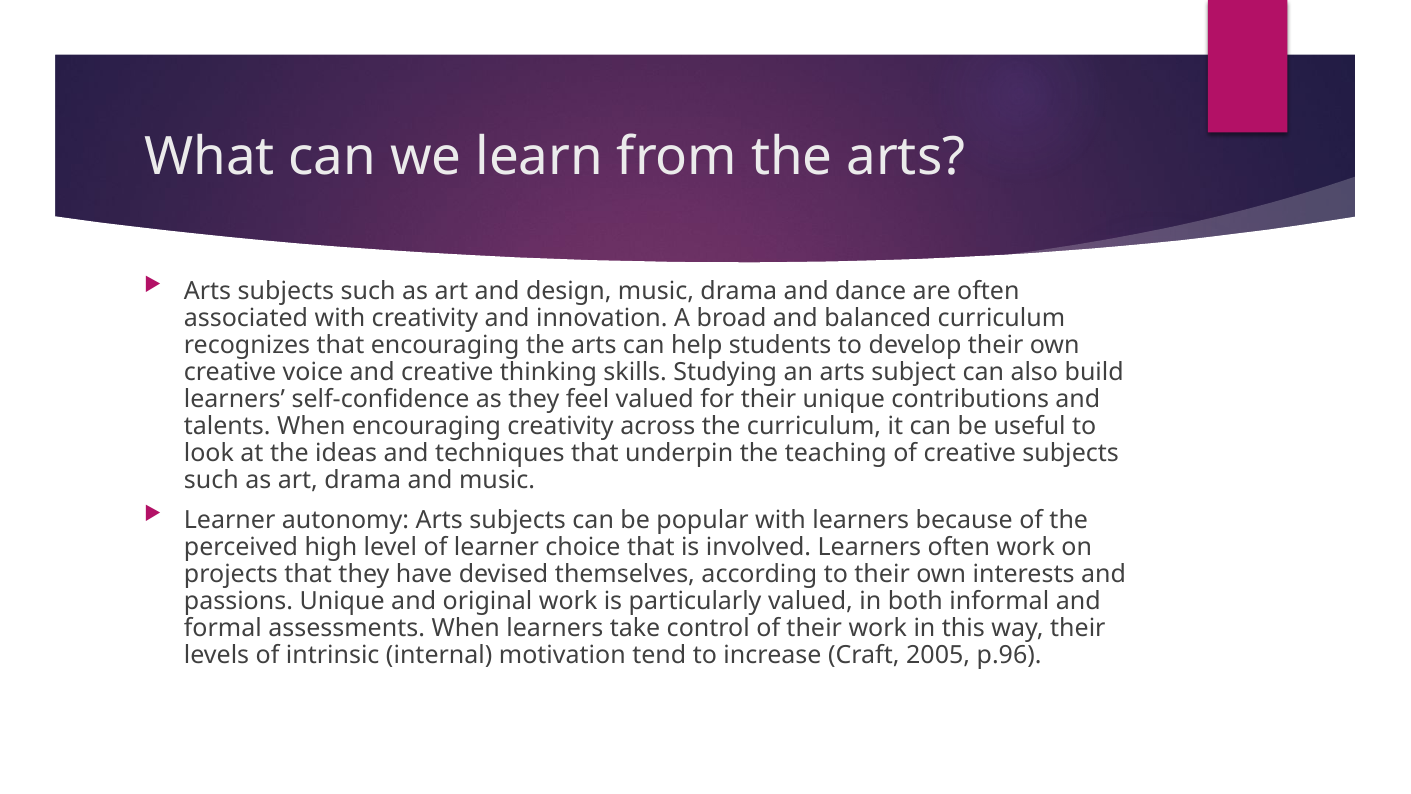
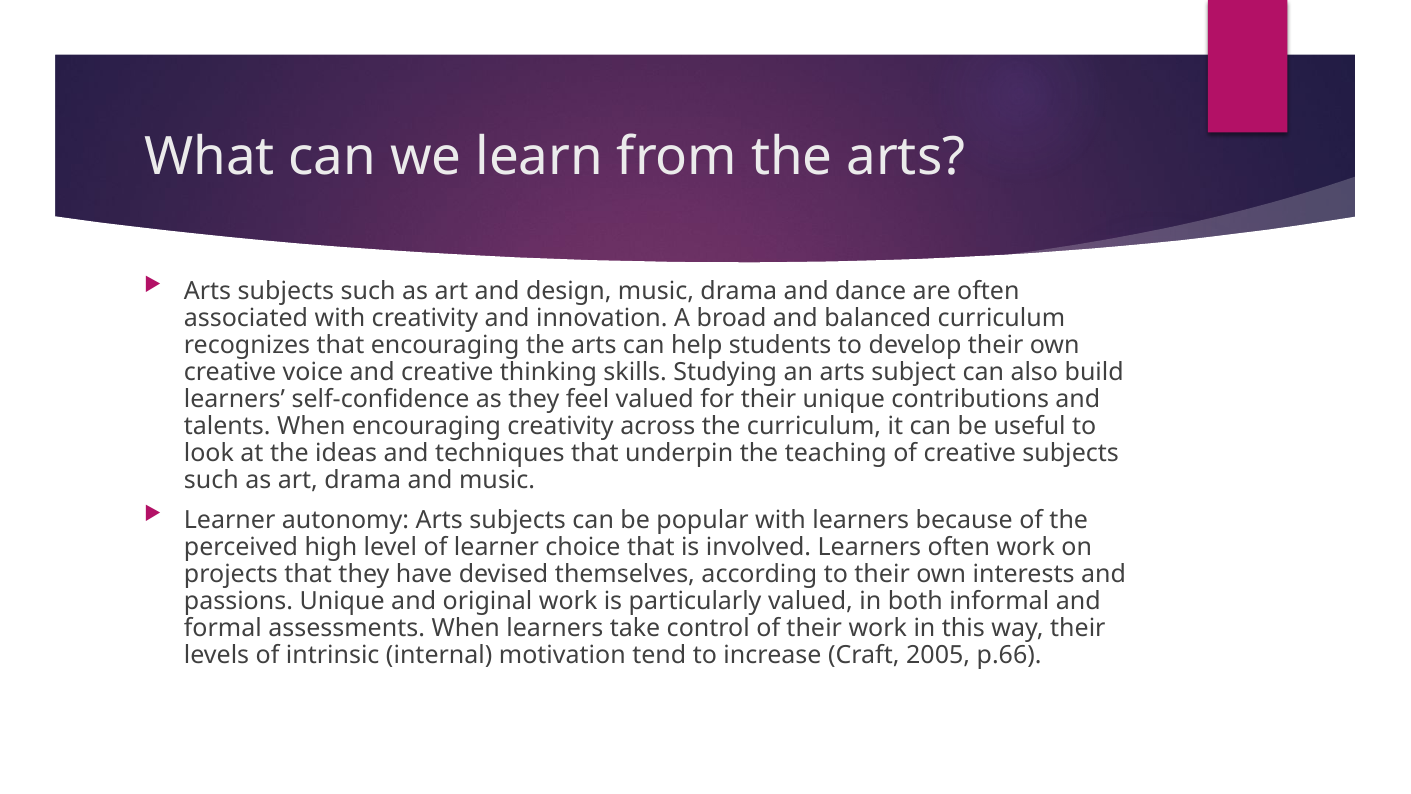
p.96: p.96 -> p.66 (1009, 655)
